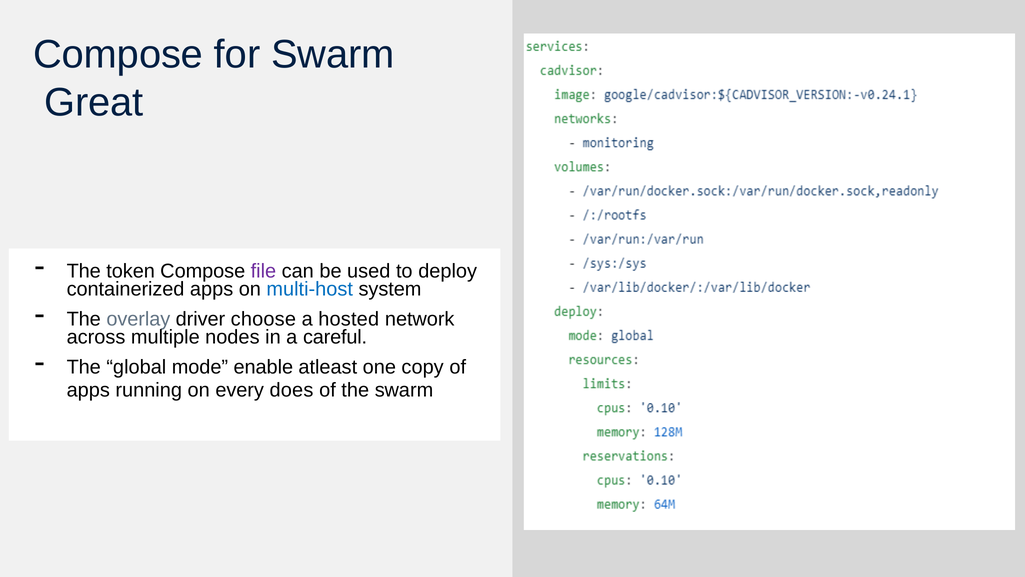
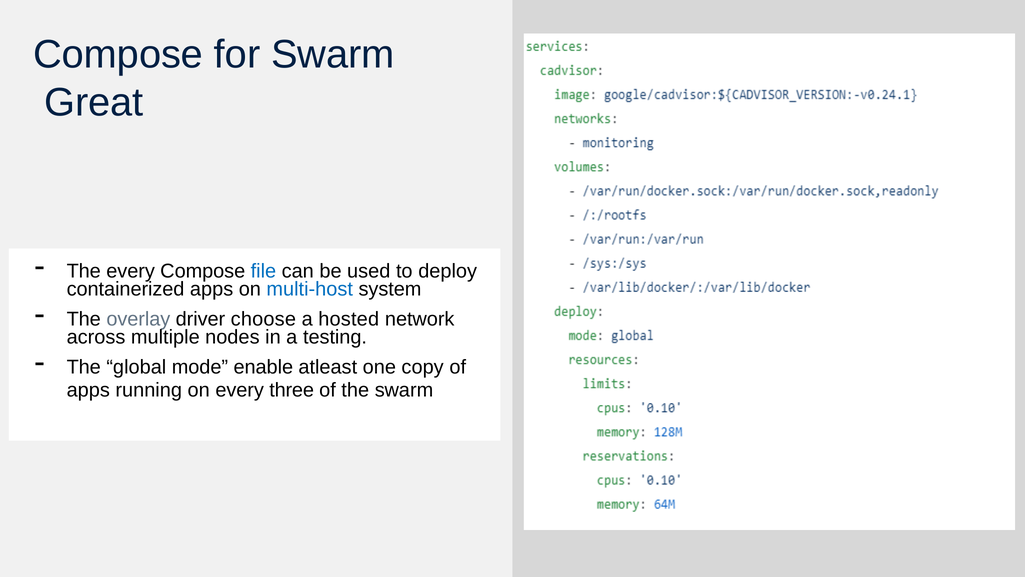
The token: token -> every (131, 271)
file colour: purple -> blue (263, 271)
careful: careful -> testing (335, 337)
does: does -> three (292, 390)
